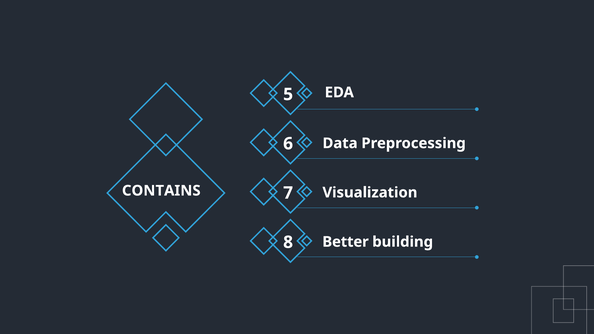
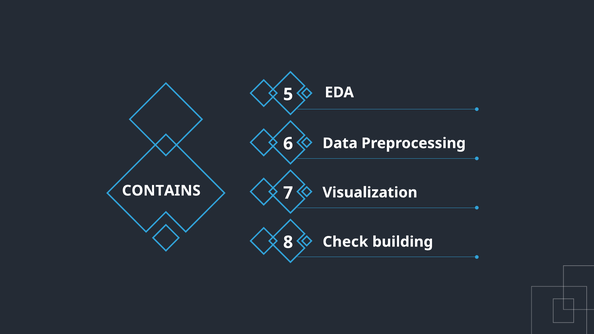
Better: Better -> Check (345, 242)
